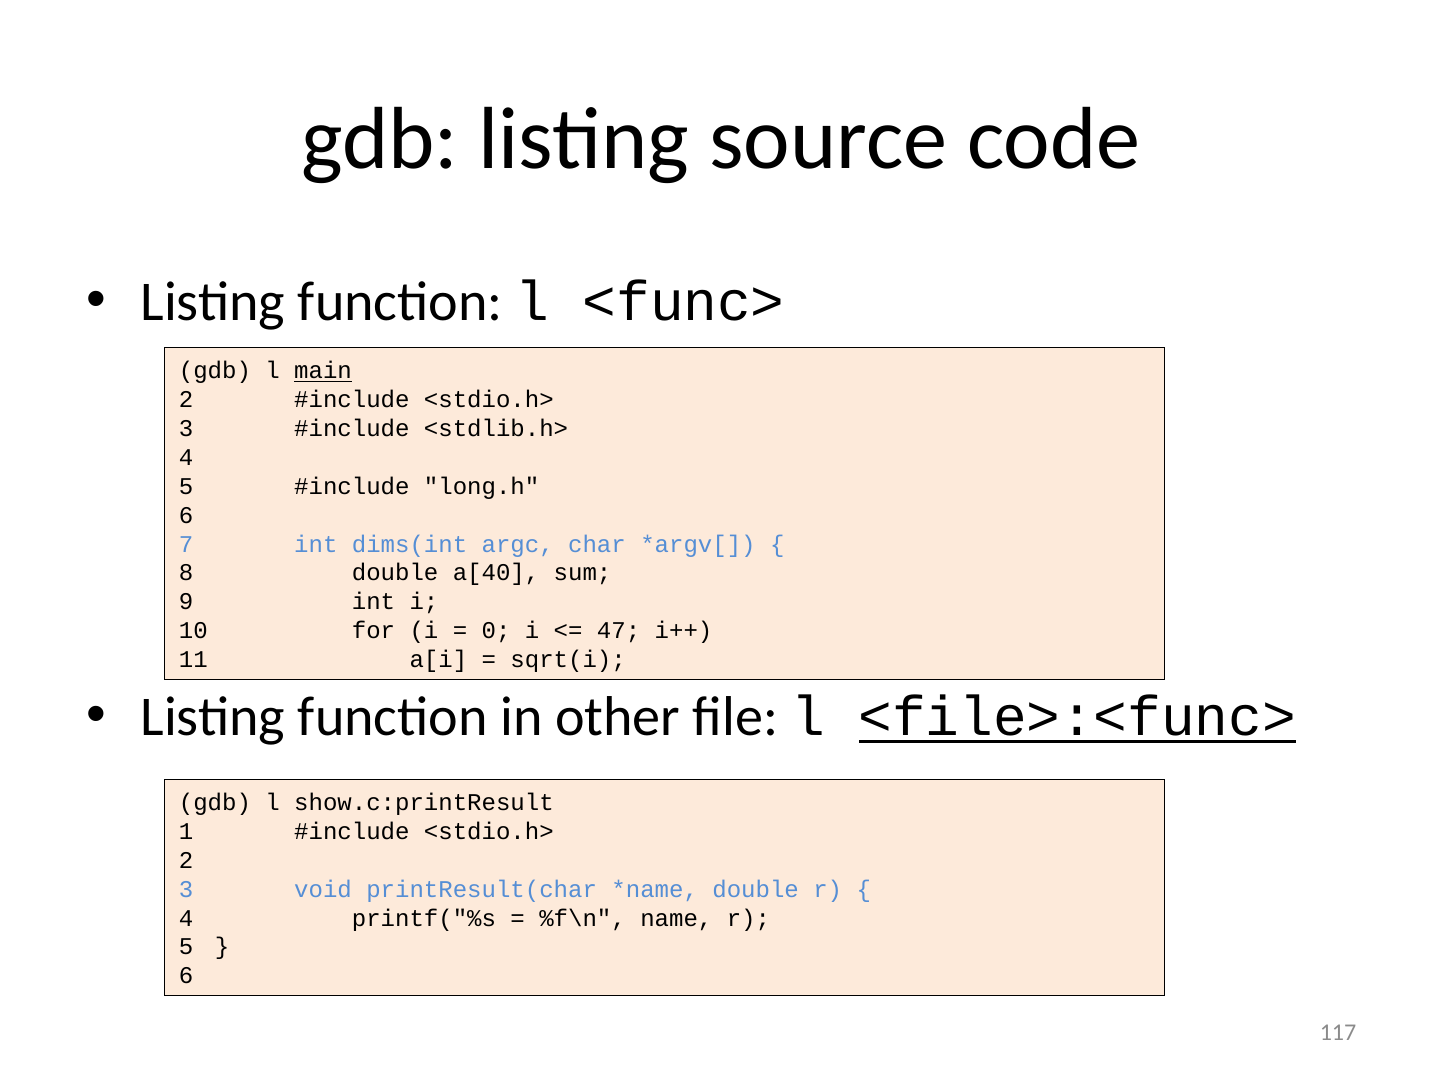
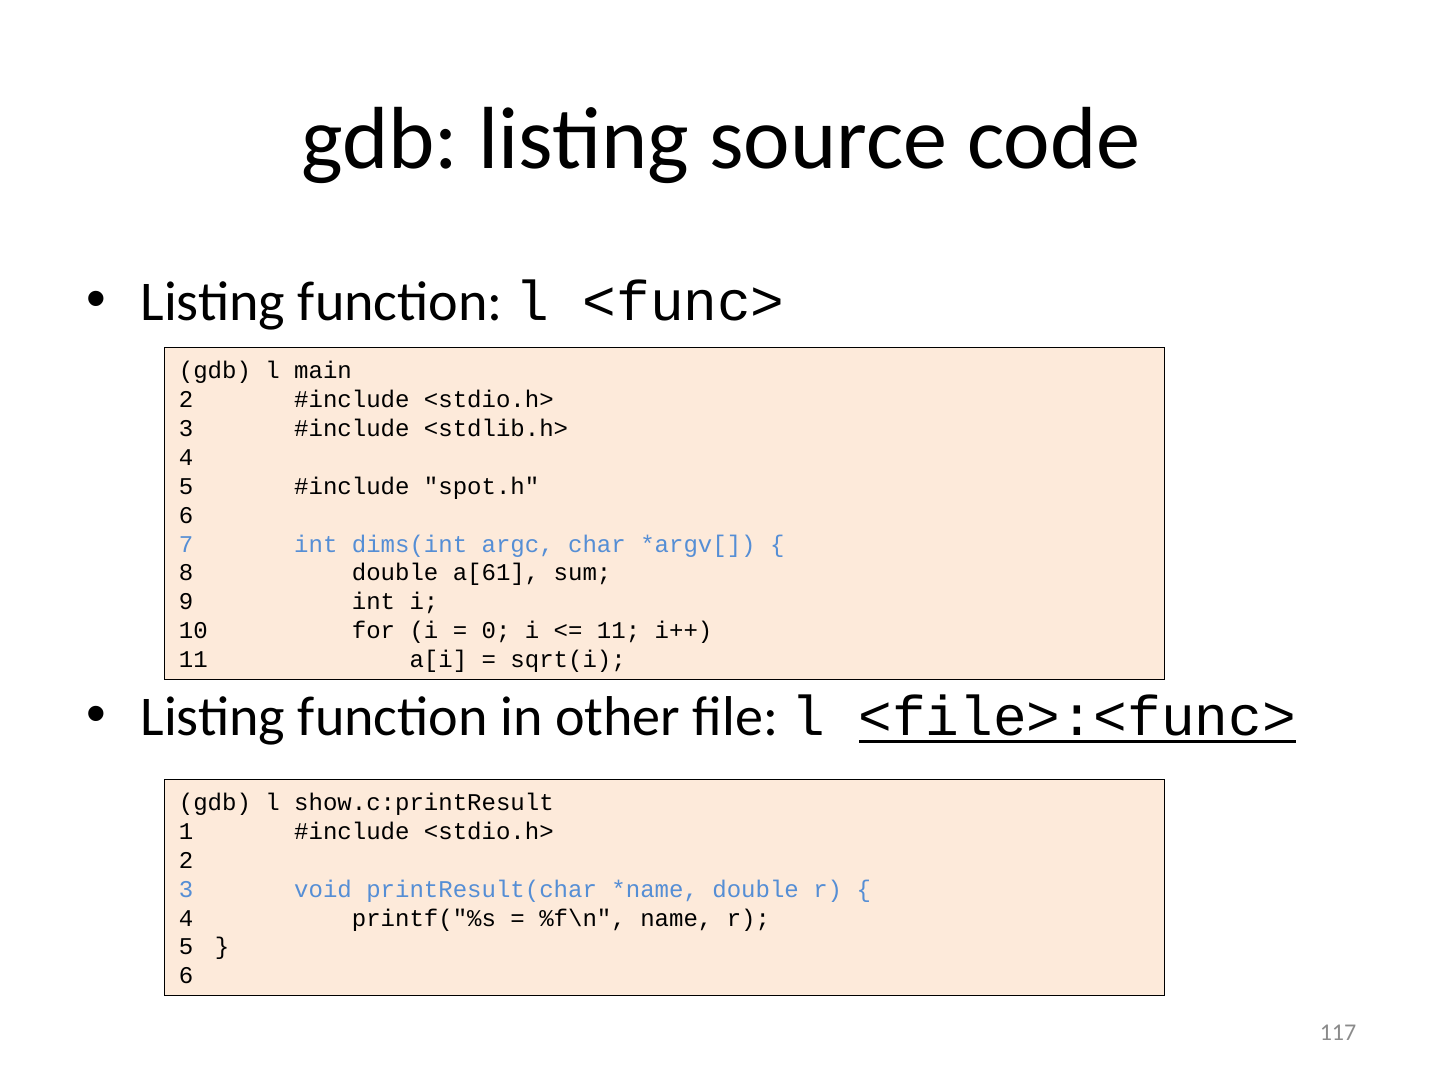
main underline: present -> none (323, 371)
long.h: long.h -> spot.h (482, 487)
a[40: a[40 -> a[61 (496, 573)
47: 47 -> 11 (619, 631)
